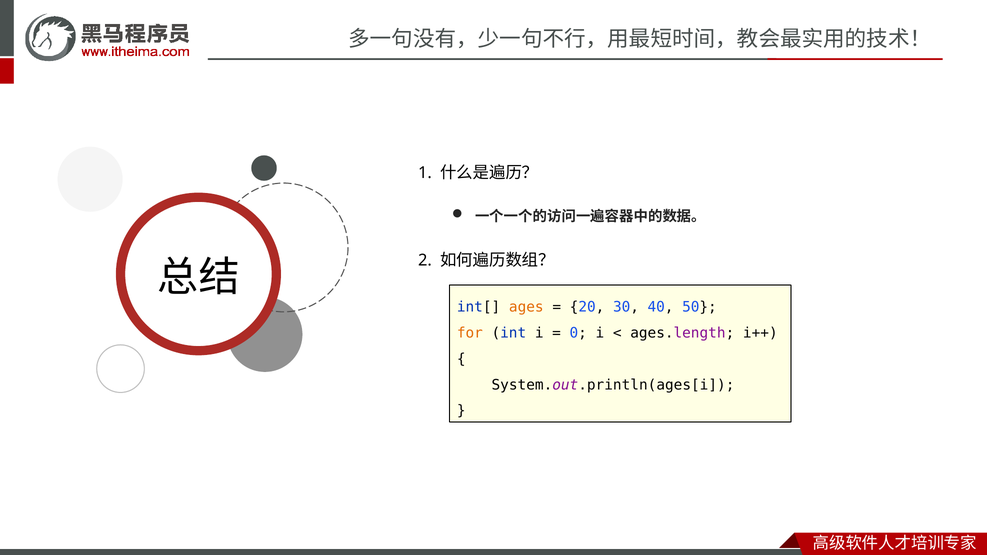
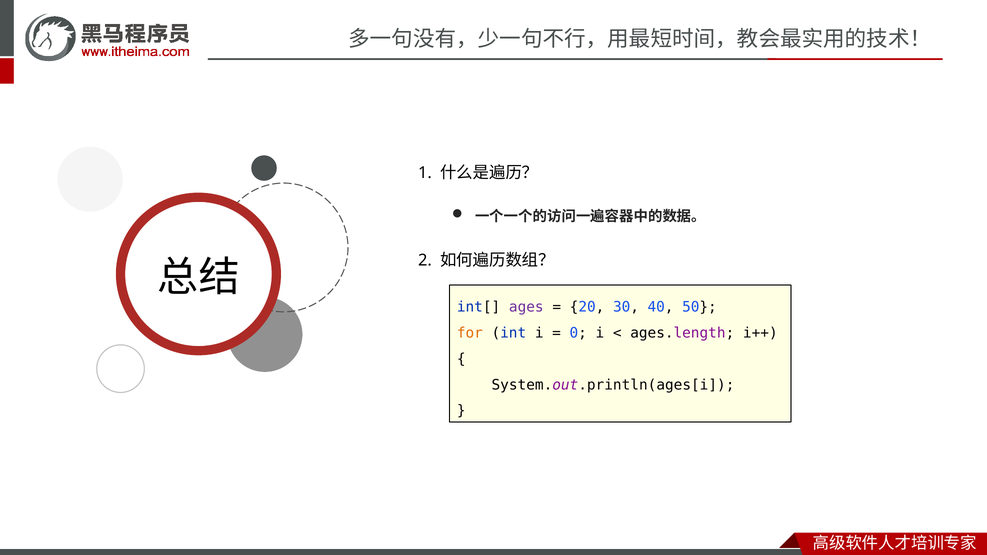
ages colour: orange -> purple (526, 307)
